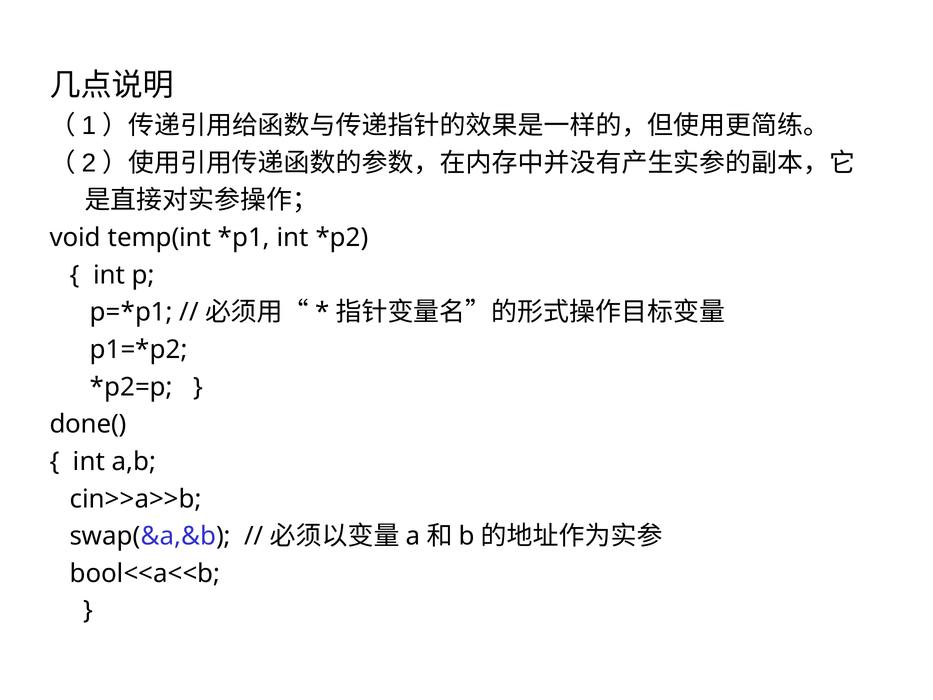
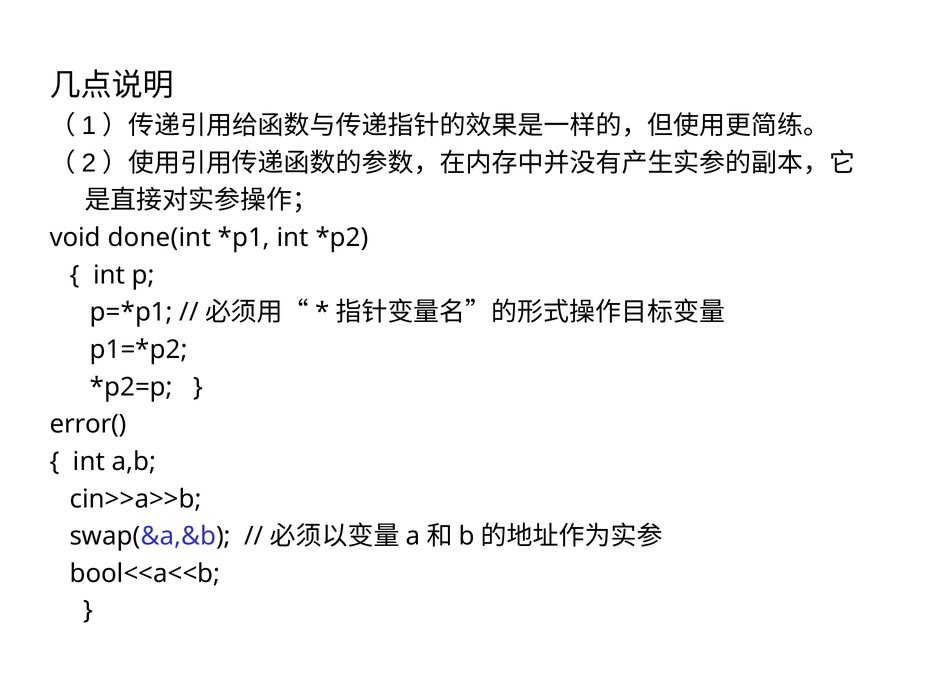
temp(int: temp(int -> done(int (159, 238)
done(: done( -> error( (88, 424)
